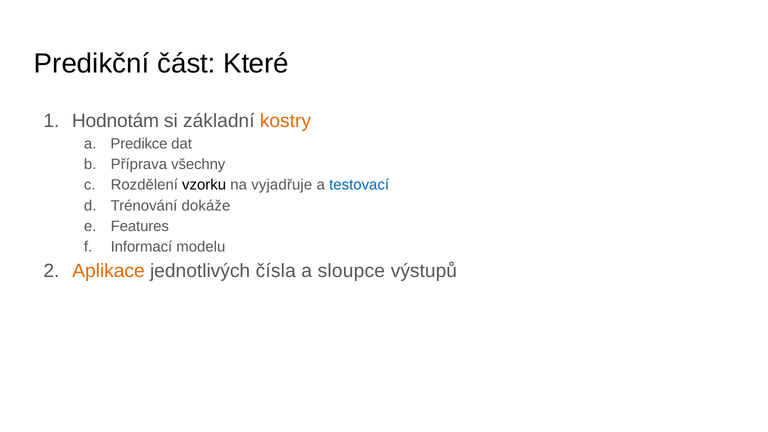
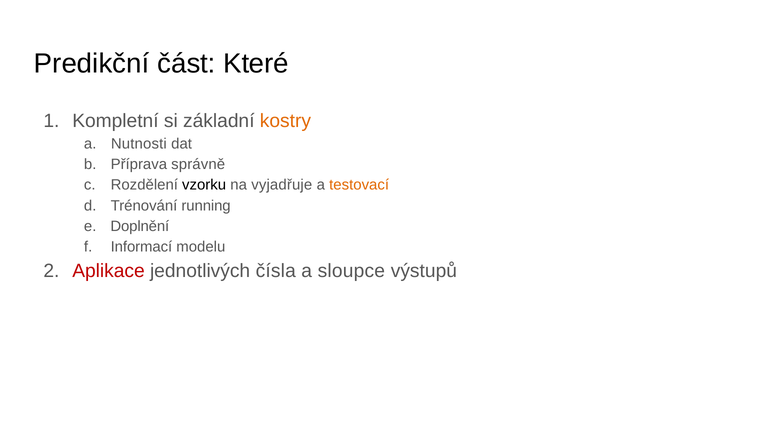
Hodnotám: Hodnotám -> Kompletní (115, 121)
Predikce: Predikce -> Nutnosti (139, 144)
všechny: všechny -> správně (198, 164)
testovací colour: blue -> orange (359, 185)
dokáže: dokáže -> running (206, 206)
Features: Features -> Doplnění (140, 226)
Aplikace colour: orange -> red (108, 271)
